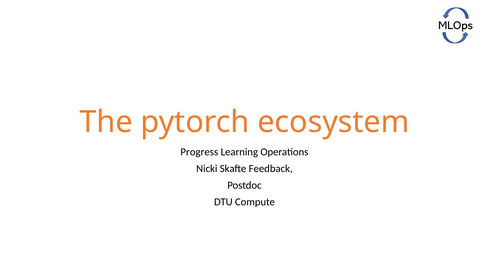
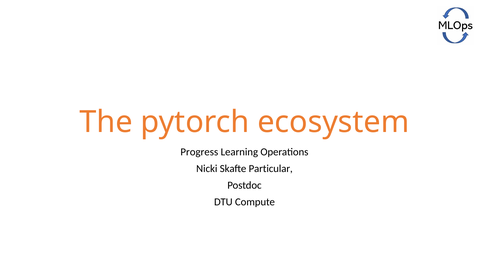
Feedback: Feedback -> Particular (271, 169)
